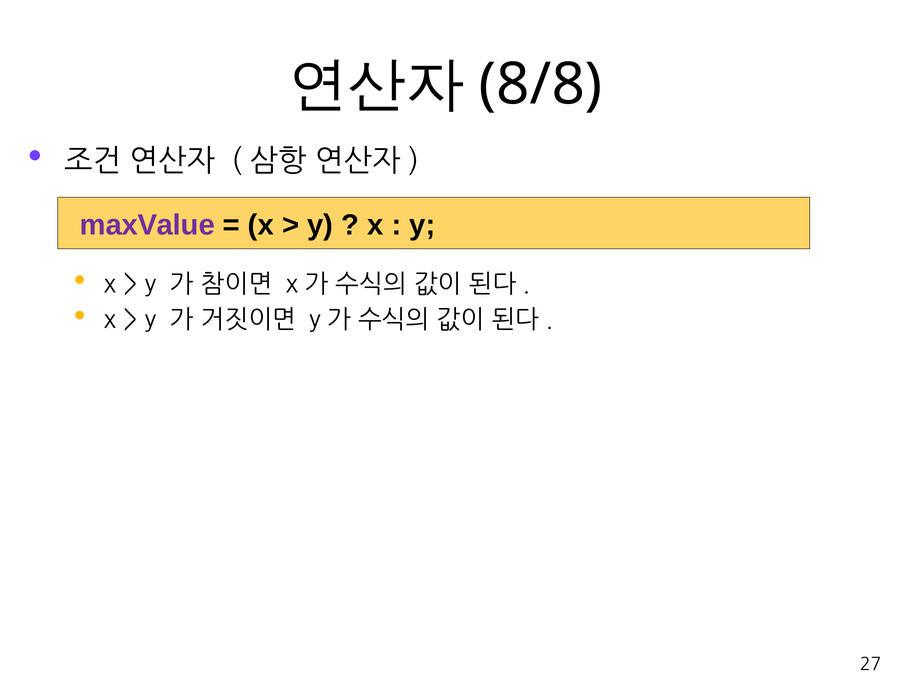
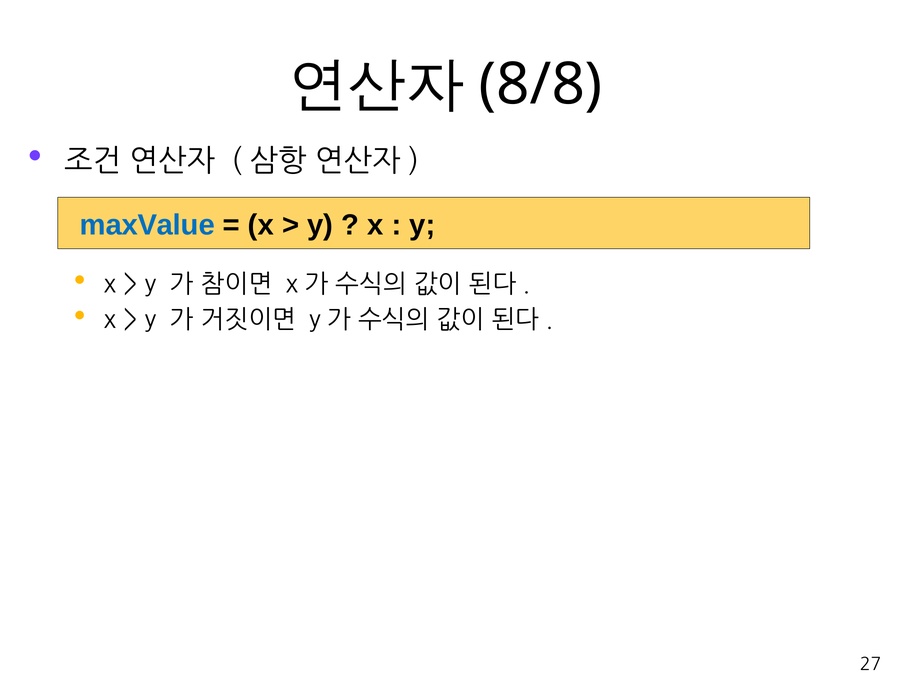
maxValue colour: purple -> blue (147, 225)
